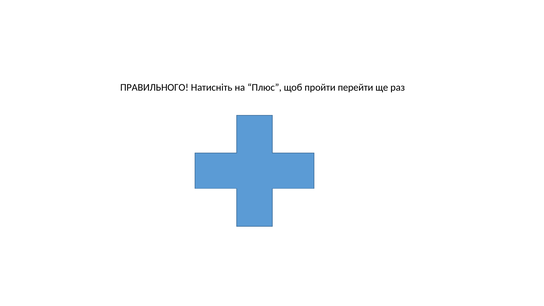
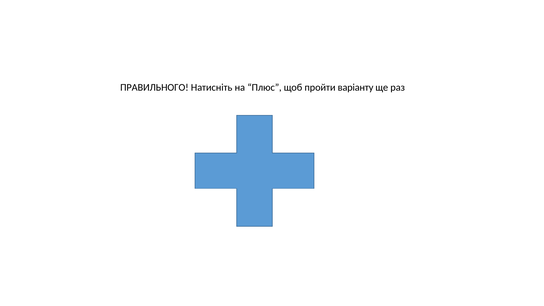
перейти: перейти -> варіанту (356, 88)
